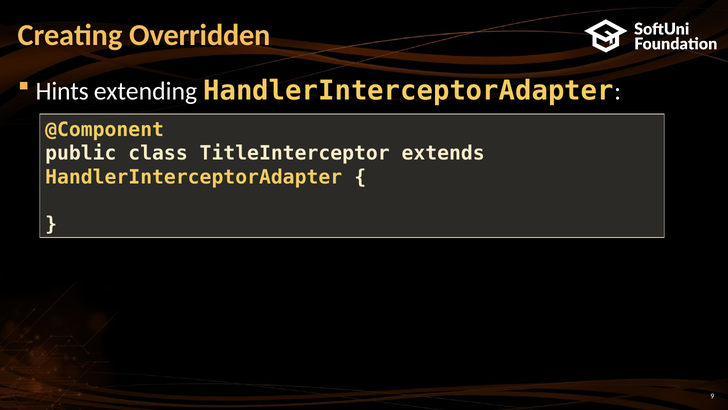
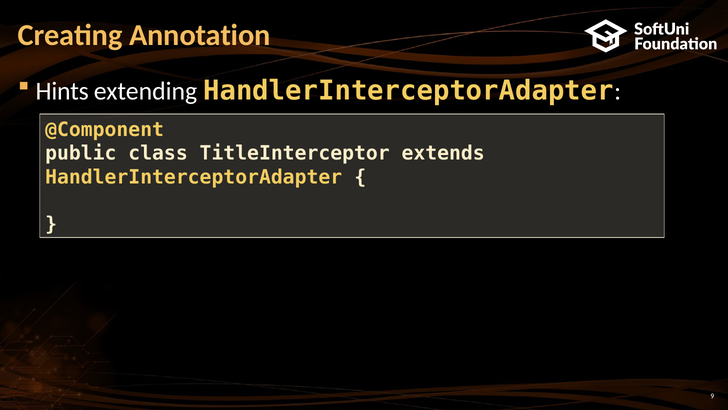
Overridden: Overridden -> Annotation (200, 35)
